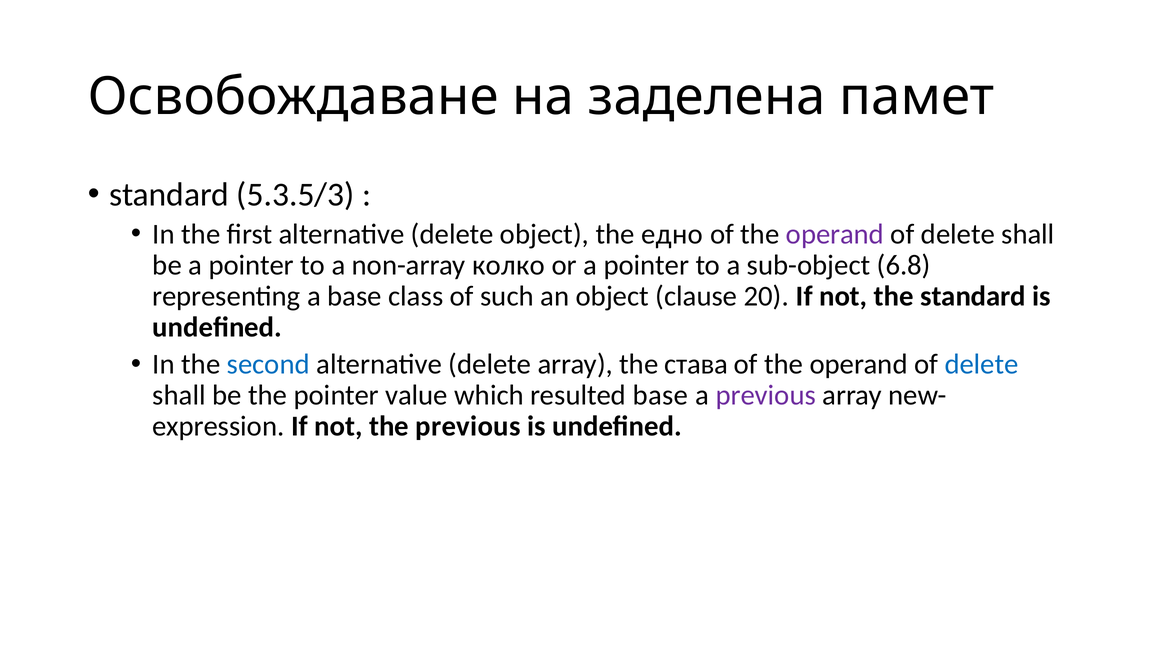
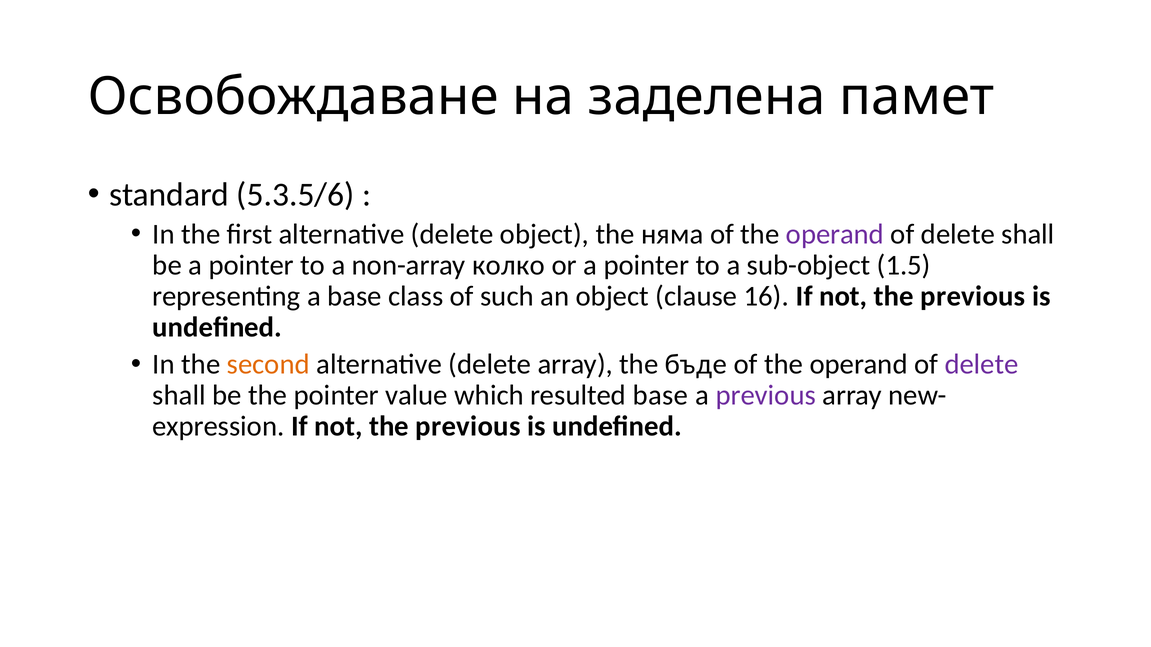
5.3.5/3: 5.3.5/3 -> 5.3.5/6 (296, 195)
едно: едно -> няма (672, 234)
6.8: 6.8 -> 1.5 (904, 265)
20: 20 -> 16 (766, 296)
standard: standard -> previous (973, 296)
second colour: blue -> orange (268, 365)
става: става -> бъде (696, 365)
delete colour: blue -> purple (982, 365)
